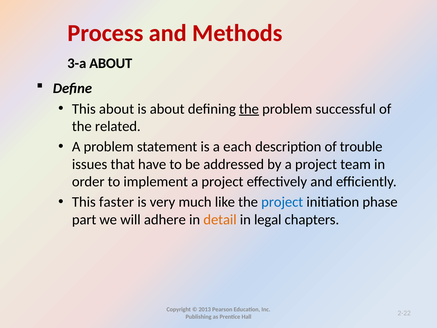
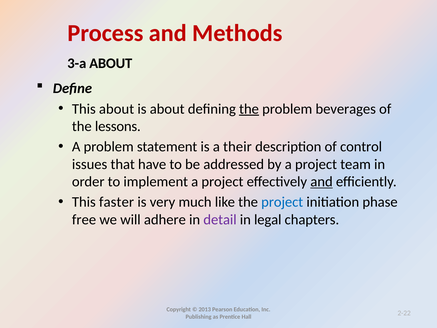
successful: successful -> beverages (346, 109)
related: related -> lessons (118, 126)
each: each -> their (237, 147)
trouble: trouble -> control (361, 147)
and underline: none -> present (322, 182)
part: part -> free (84, 220)
detail colour: orange -> purple (220, 220)
